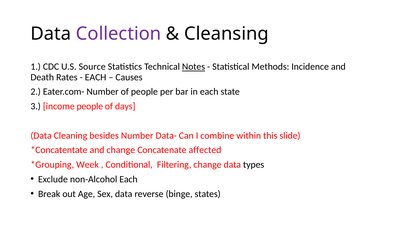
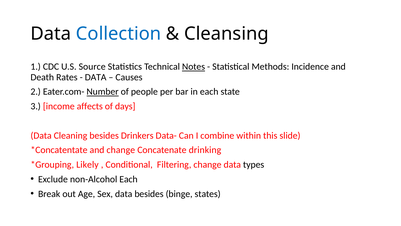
Collection colour: purple -> blue (119, 34)
EACH: EACH -> DATA (96, 77)
Number underline: none -> present (103, 92)
income people: people -> affects (90, 106)
besides Number: Number -> Drinkers (137, 135)
affected: affected -> drinking (205, 150)
Week: Week -> Likely (87, 164)
data reverse: reverse -> besides (149, 193)
